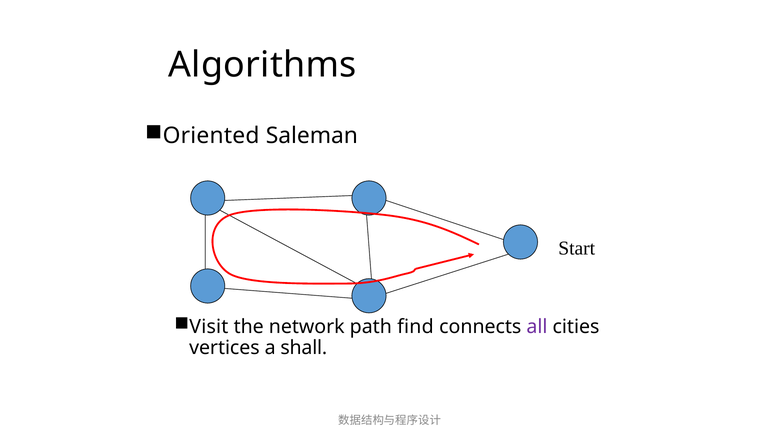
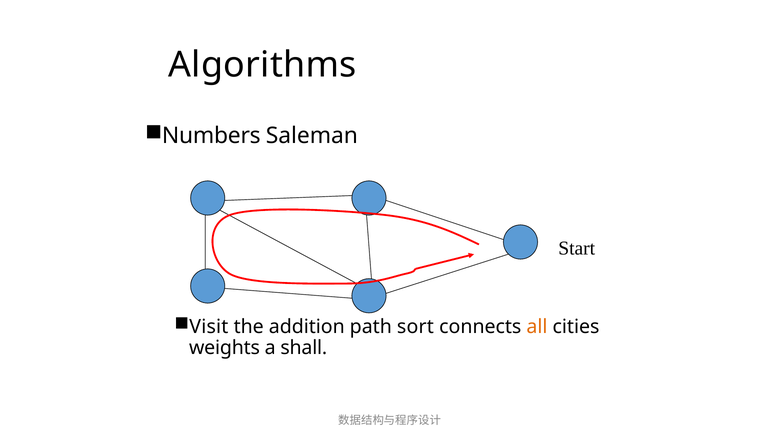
Oriented: Oriented -> Numbers (211, 136)
network: network -> addition (307, 327)
find: find -> sort (415, 327)
all colour: purple -> orange (537, 327)
vertices: vertices -> weights (224, 348)
